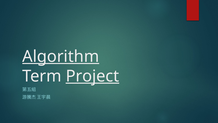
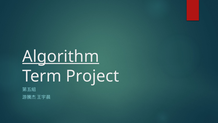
Project underline: present -> none (92, 76)
